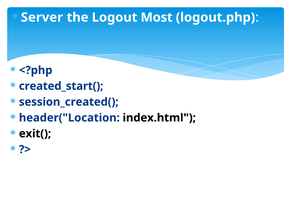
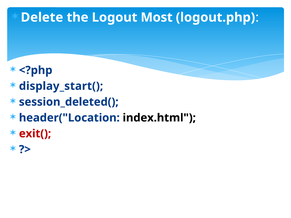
Server: Server -> Delete (42, 17)
created_start(: created_start( -> display_start( (61, 86)
session_created(: session_created( -> session_deleted( (69, 102)
exit( colour: black -> red (35, 134)
